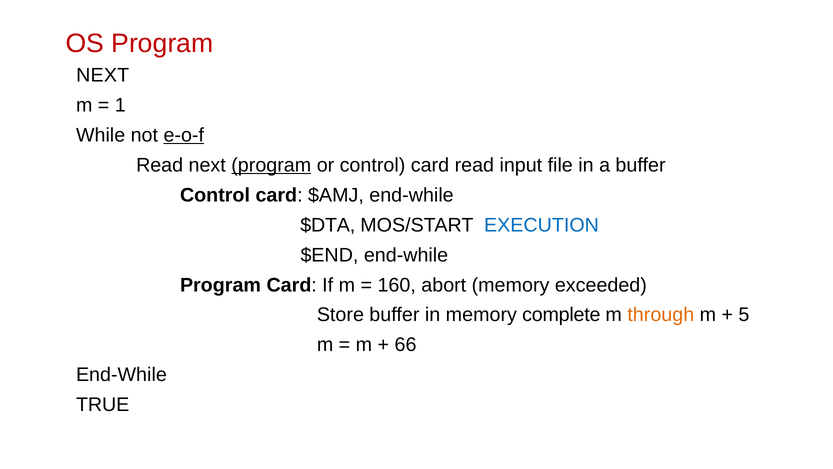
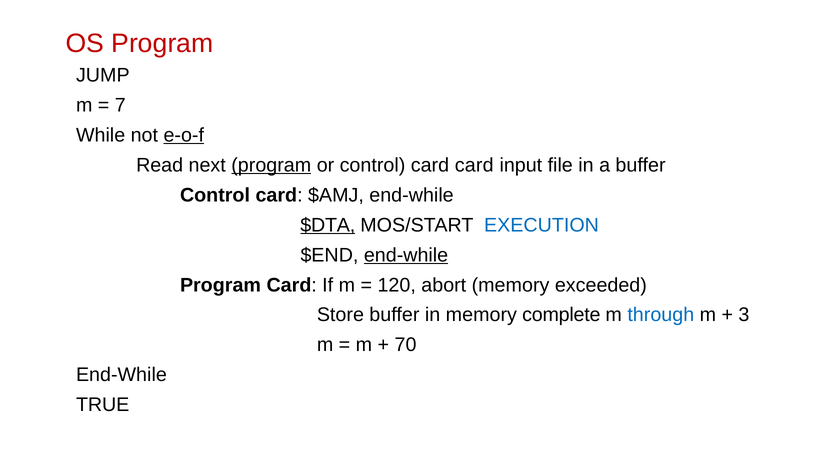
NEXT: NEXT -> JUMP (103, 75)
1: 1 -> 7 (120, 105)
card read: read -> card (474, 165)
$DTA underline: none -> present (328, 225)
end-while underline: none -> present (406, 255)
160: 160 -> 120 (397, 285)
through colour: orange -> blue (661, 315)
5: 5 -> 3 (744, 315)
66: 66 -> 70 (406, 345)
